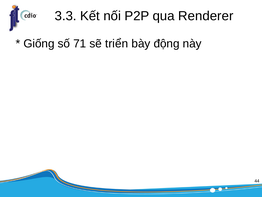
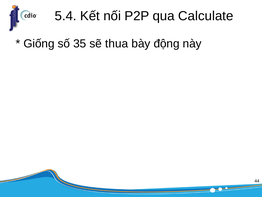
3.3: 3.3 -> 5.4 (66, 16)
Renderer: Renderer -> Calculate (206, 16)
71: 71 -> 35 (80, 44)
triển: triển -> thua (117, 44)
